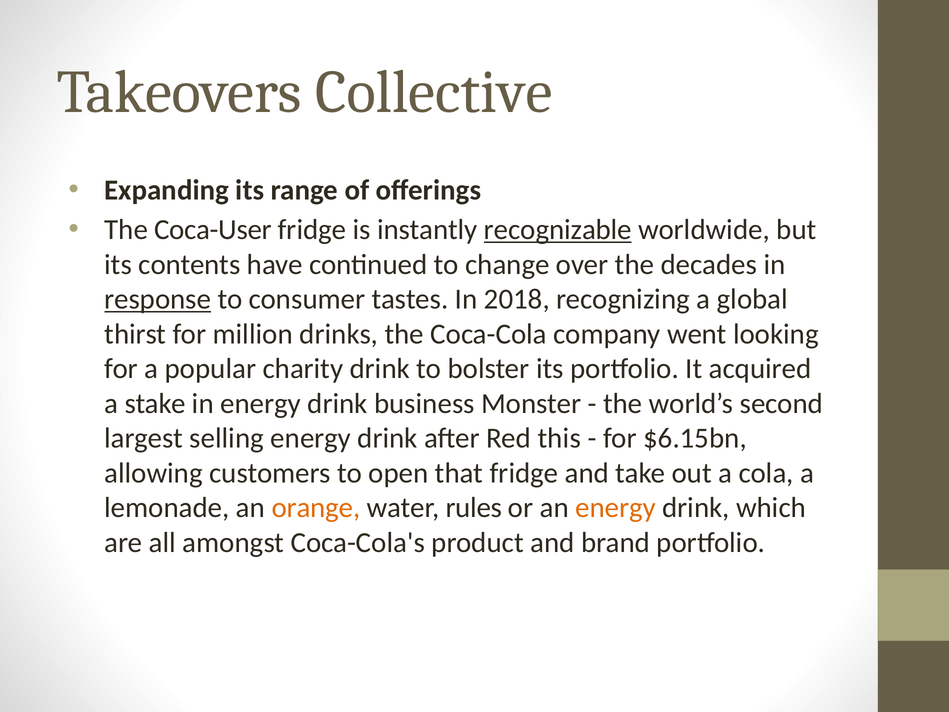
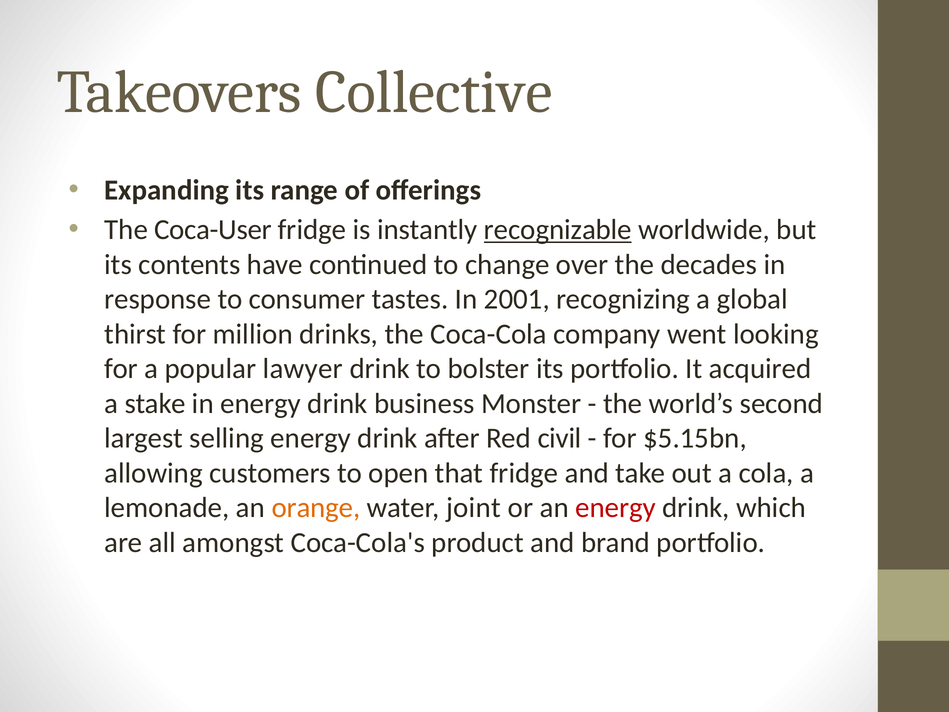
response underline: present -> none (158, 299)
2018: 2018 -> 2001 (517, 299)
charity: charity -> lawyer (303, 369)
this: this -> civil (560, 438)
$6.15bn: $6.15bn -> $5.15bn (695, 438)
rules: rules -> joint (474, 508)
energy colour: orange -> red (615, 508)
